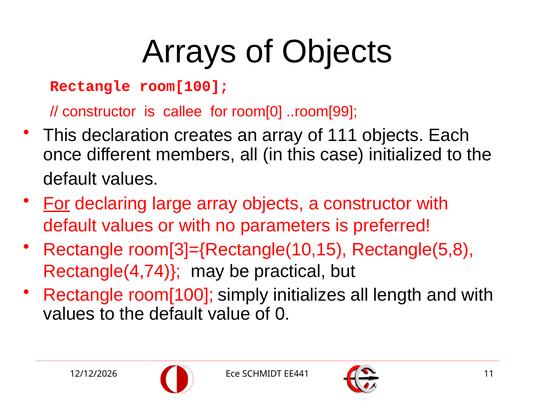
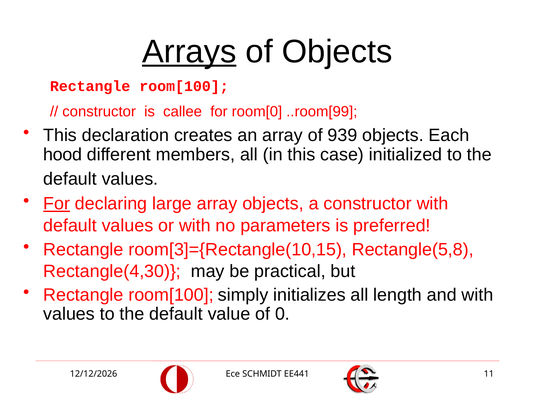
Arrays underline: none -> present (189, 52)
111: 111 -> 939 (342, 135)
once: once -> hood (63, 155)
Rectangle(4,74: Rectangle(4,74 -> Rectangle(4,30 (112, 272)
